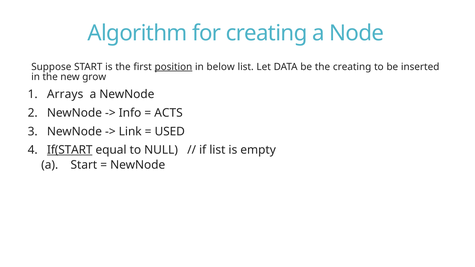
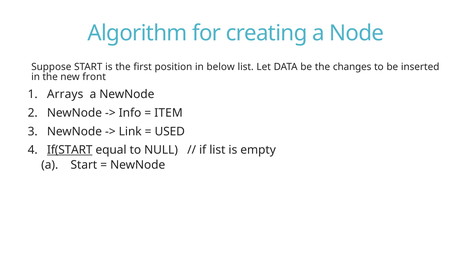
position underline: present -> none (173, 67)
the creating: creating -> changes (352, 67)
grow: grow -> front (94, 77)
ACTS: ACTS -> ITEM (169, 113)
